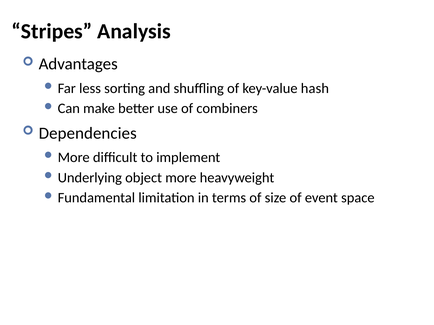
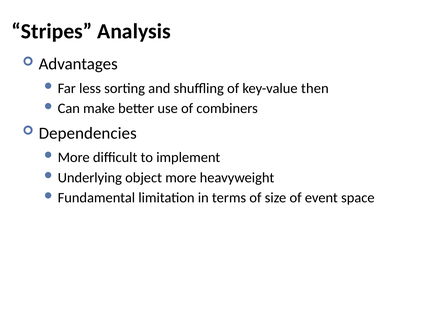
hash: hash -> then (315, 88)
